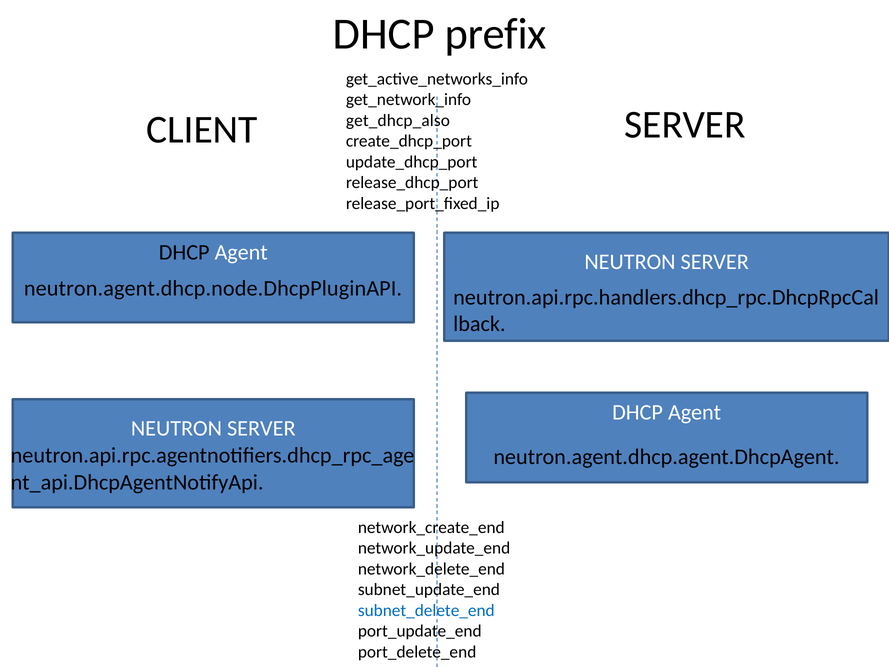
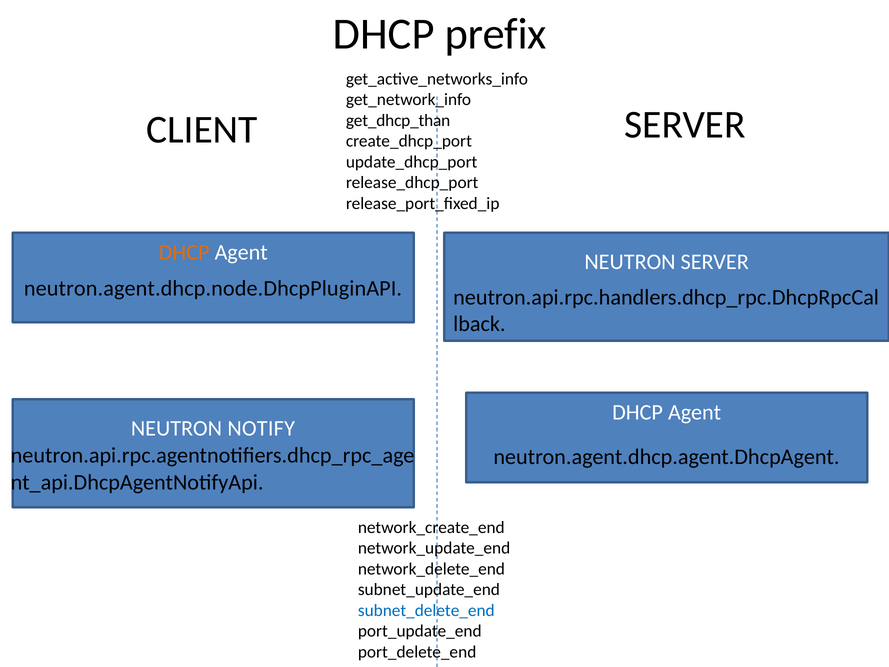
get_dhcp_also: get_dhcp_also -> get_dhcp_than (398, 120)
DHCP colour: black -> orange (184, 252)
SERVER: SERVER -> NOTIFY (261, 428)
